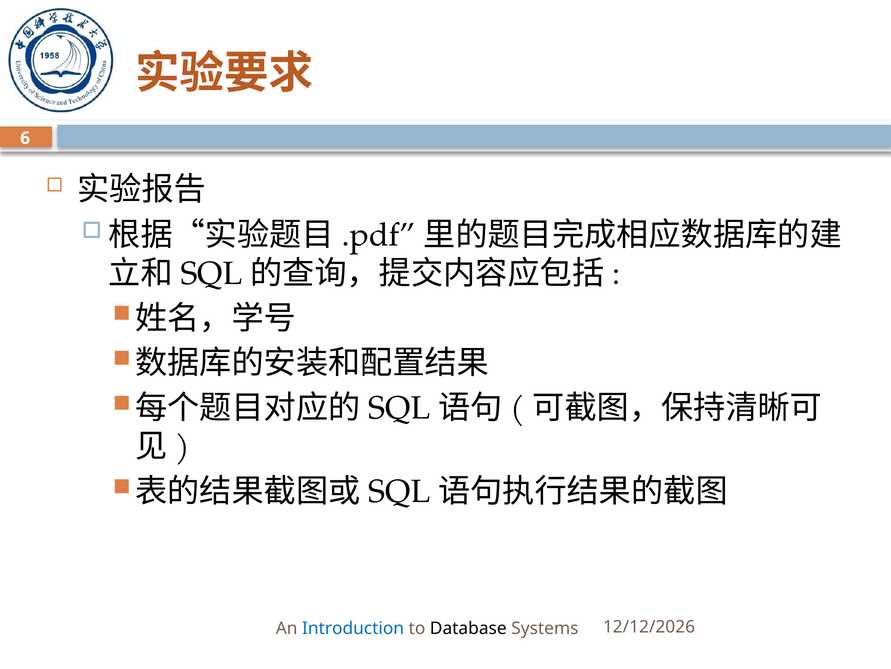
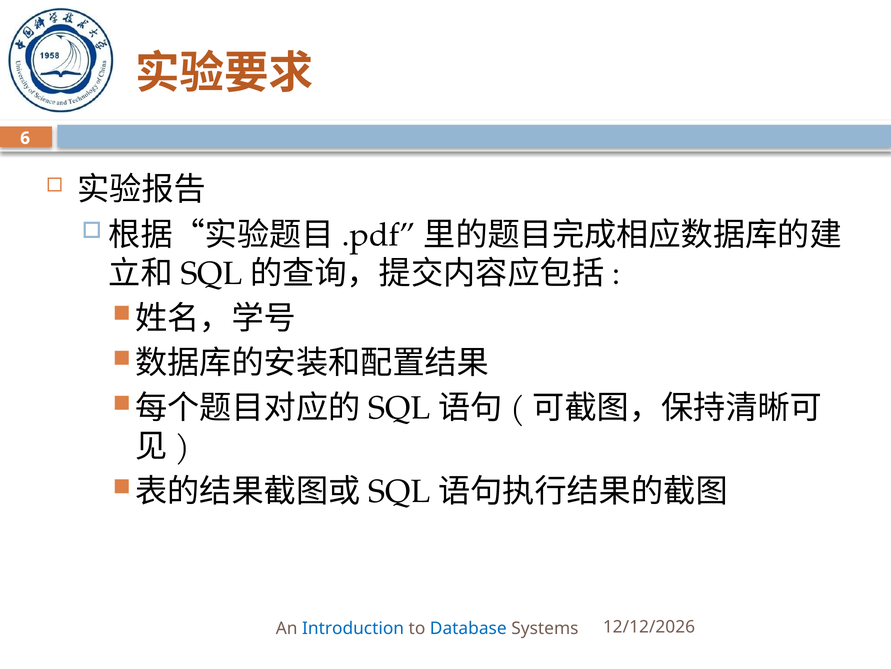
Database colour: black -> blue (468, 628)
